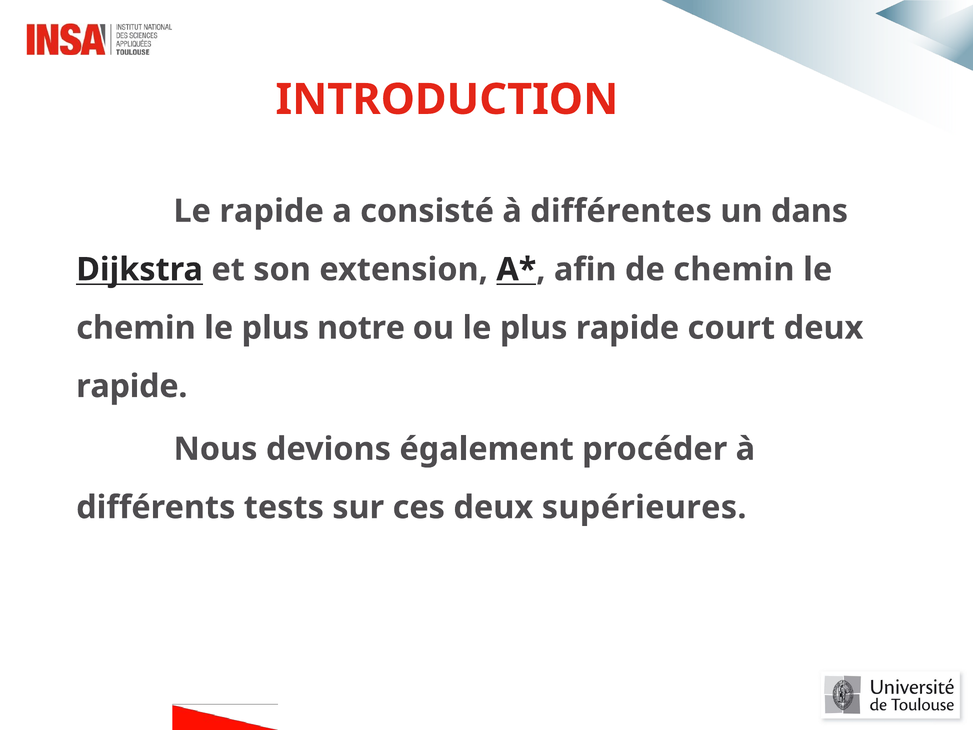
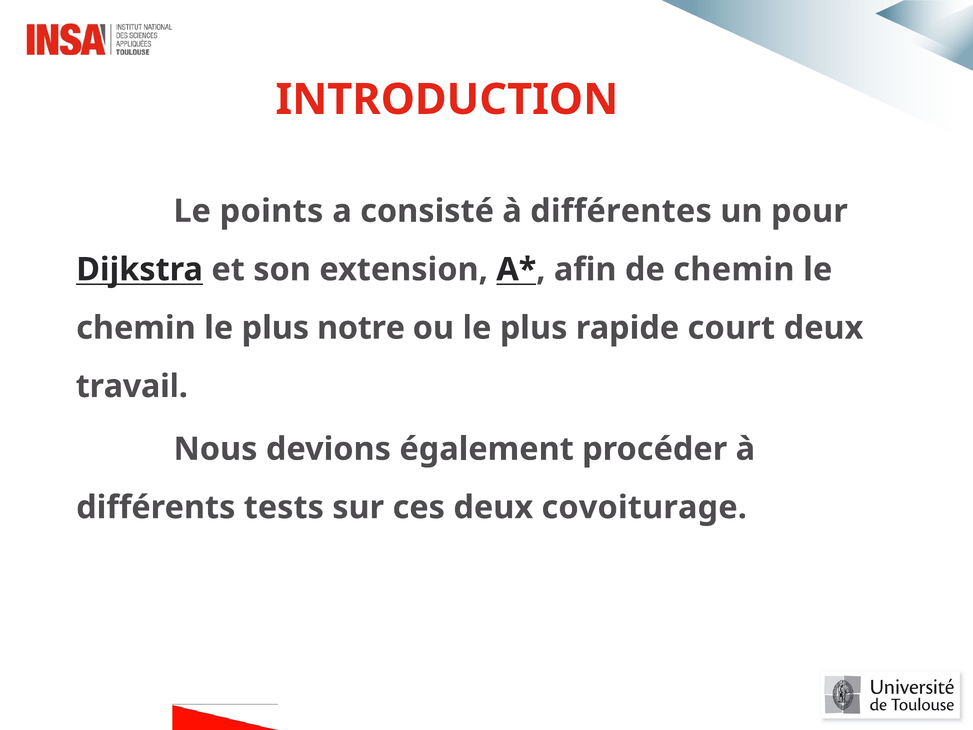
Le rapide: rapide -> points (272, 211)
dans: dans -> pour (809, 211)
rapide: rapide -> travail (132, 386)
supérieures: supérieures -> covoiturage (644, 507)
